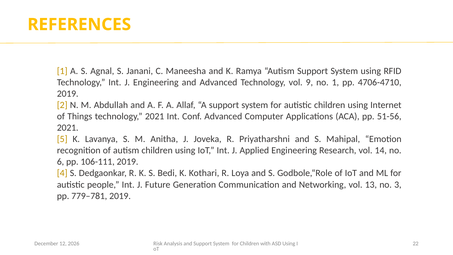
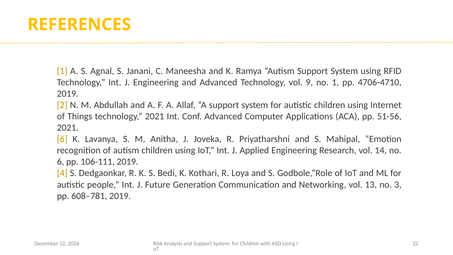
5: 5 -> 6 (62, 139)
779–781: 779–781 -> 608–781 (89, 196)
